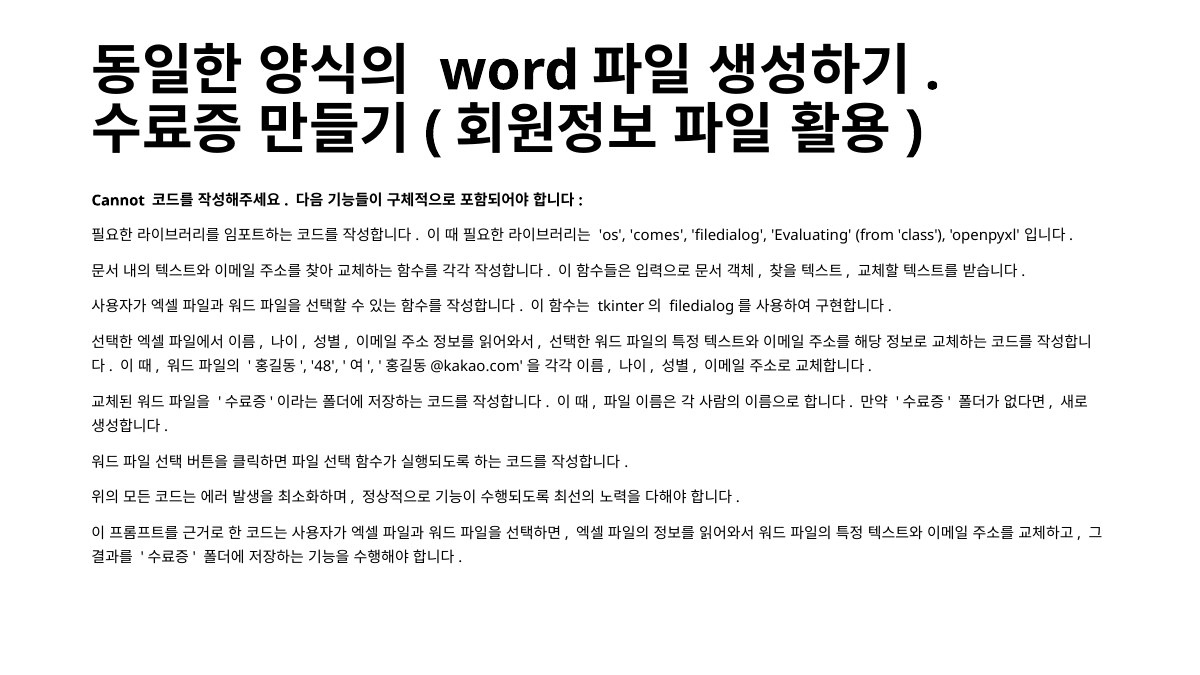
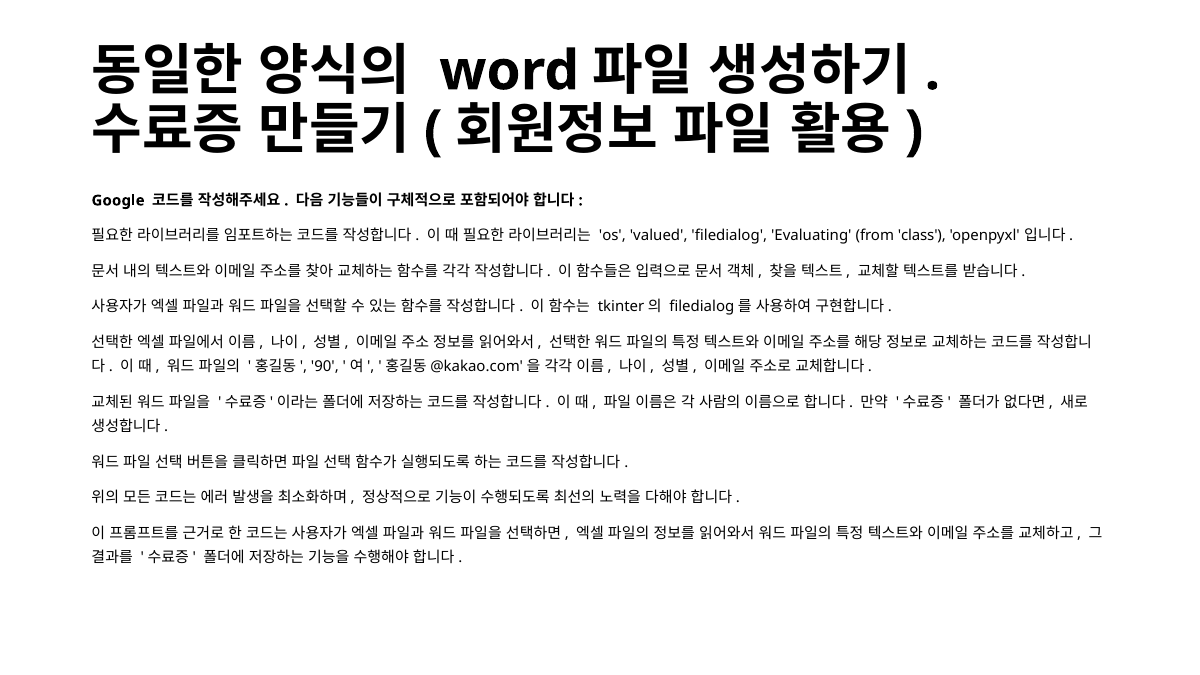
Cannot: Cannot -> Google (118, 200)
comes: comes -> valued (659, 236)
48: 48 -> 90 (325, 367)
